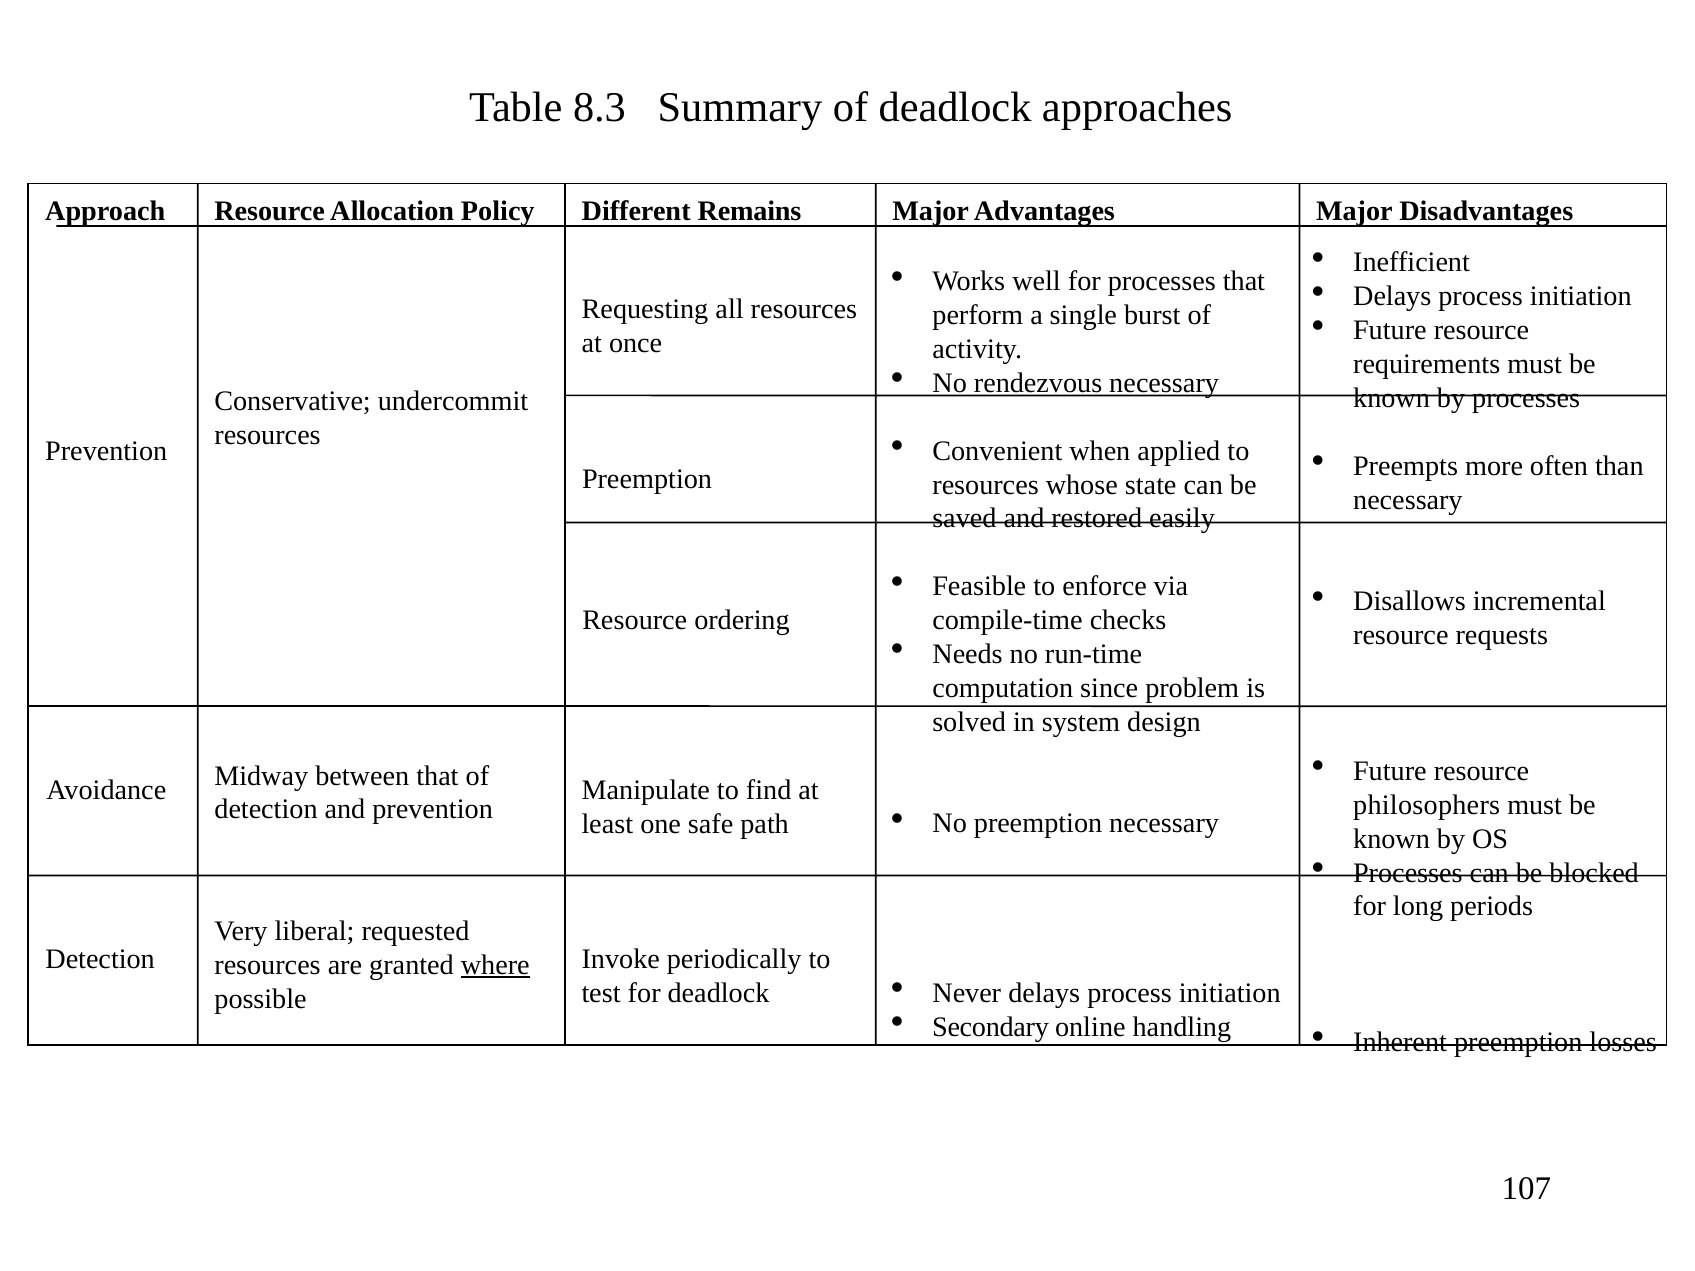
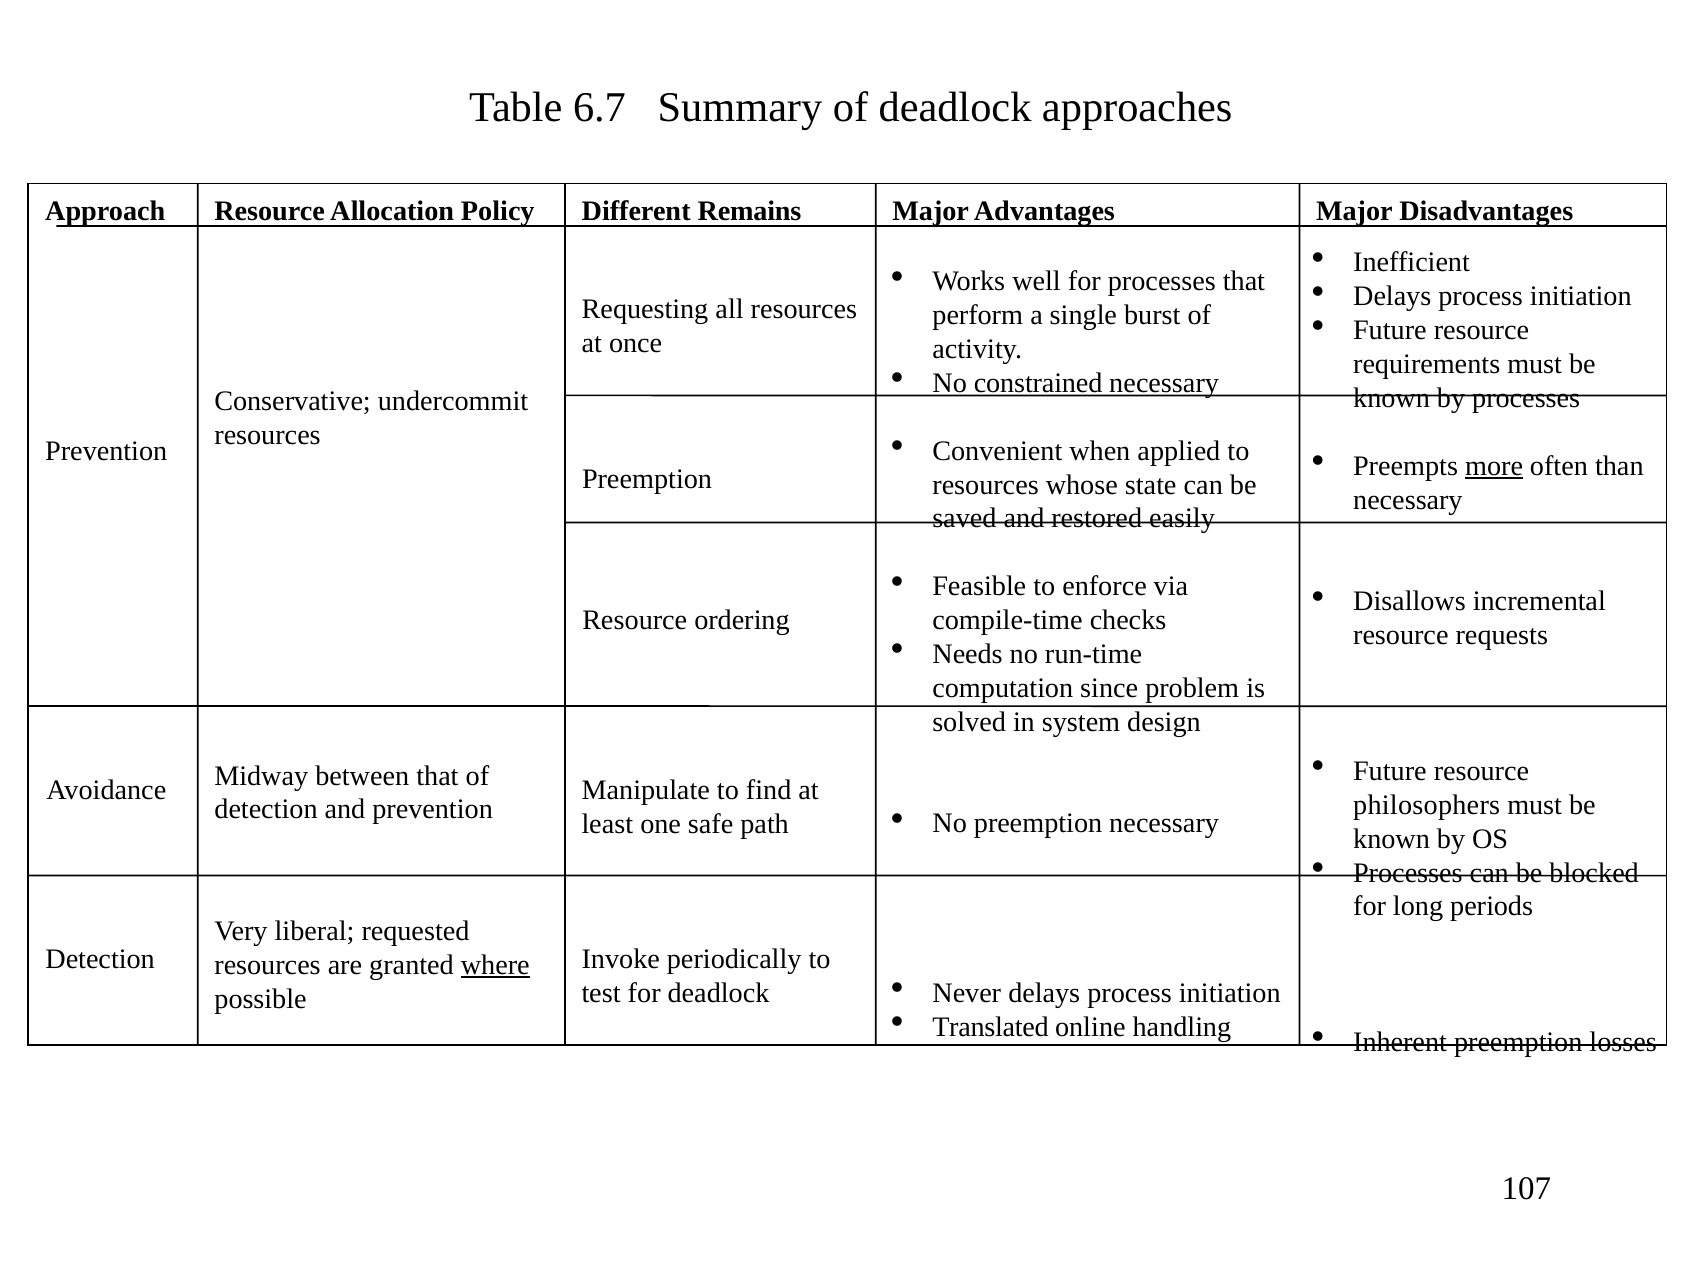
8.3: 8.3 -> 6.7 (599, 107)
rendezvous: rendezvous -> constrained (1038, 383)
more underline: none -> present (1494, 466)
Secondary: Secondary -> Translated (991, 1027)
